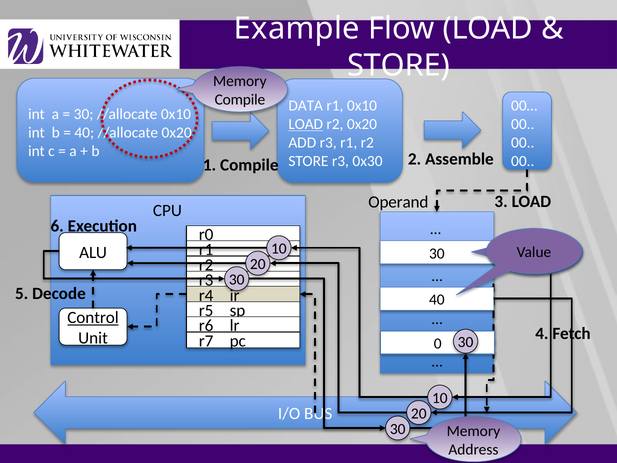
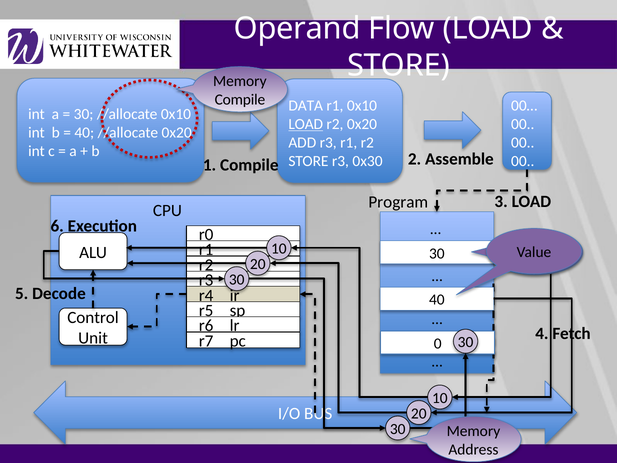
Example: Example -> Operand (297, 29)
Operand: Operand -> Program (398, 202)
Control underline: present -> none (93, 317)
